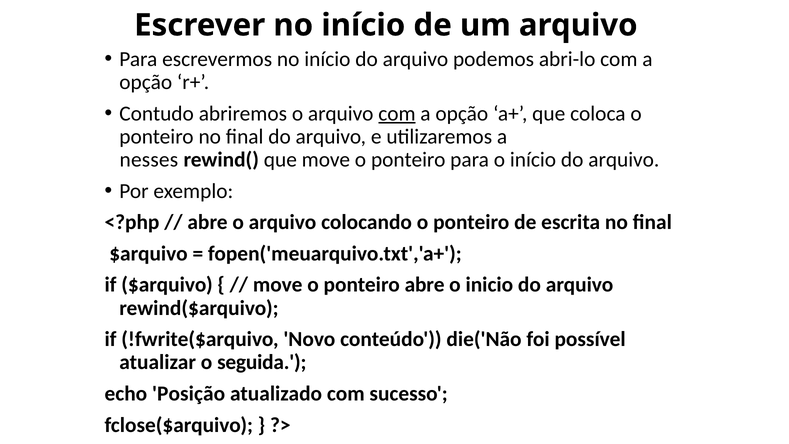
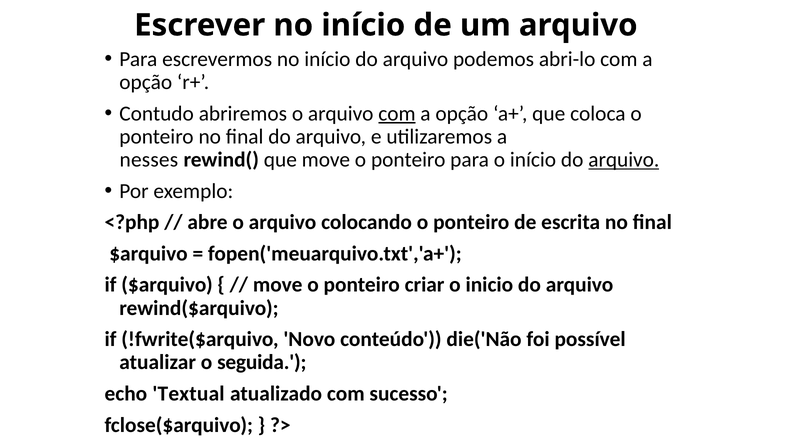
arquivo underline: none -> present (624, 160)
ponteiro abre: abre -> criar (425, 285)
Posição: Posição -> Textual (189, 394)
